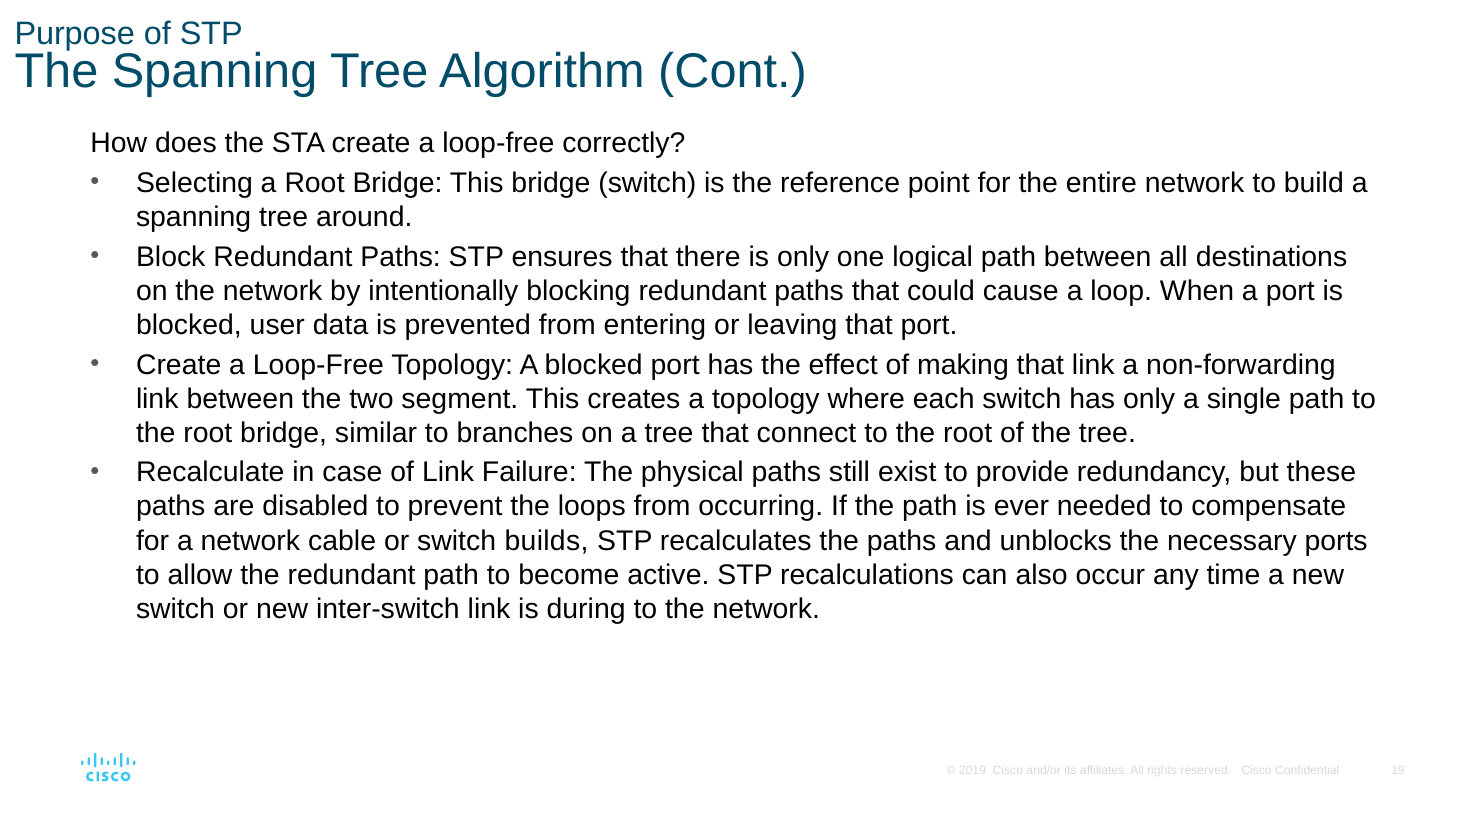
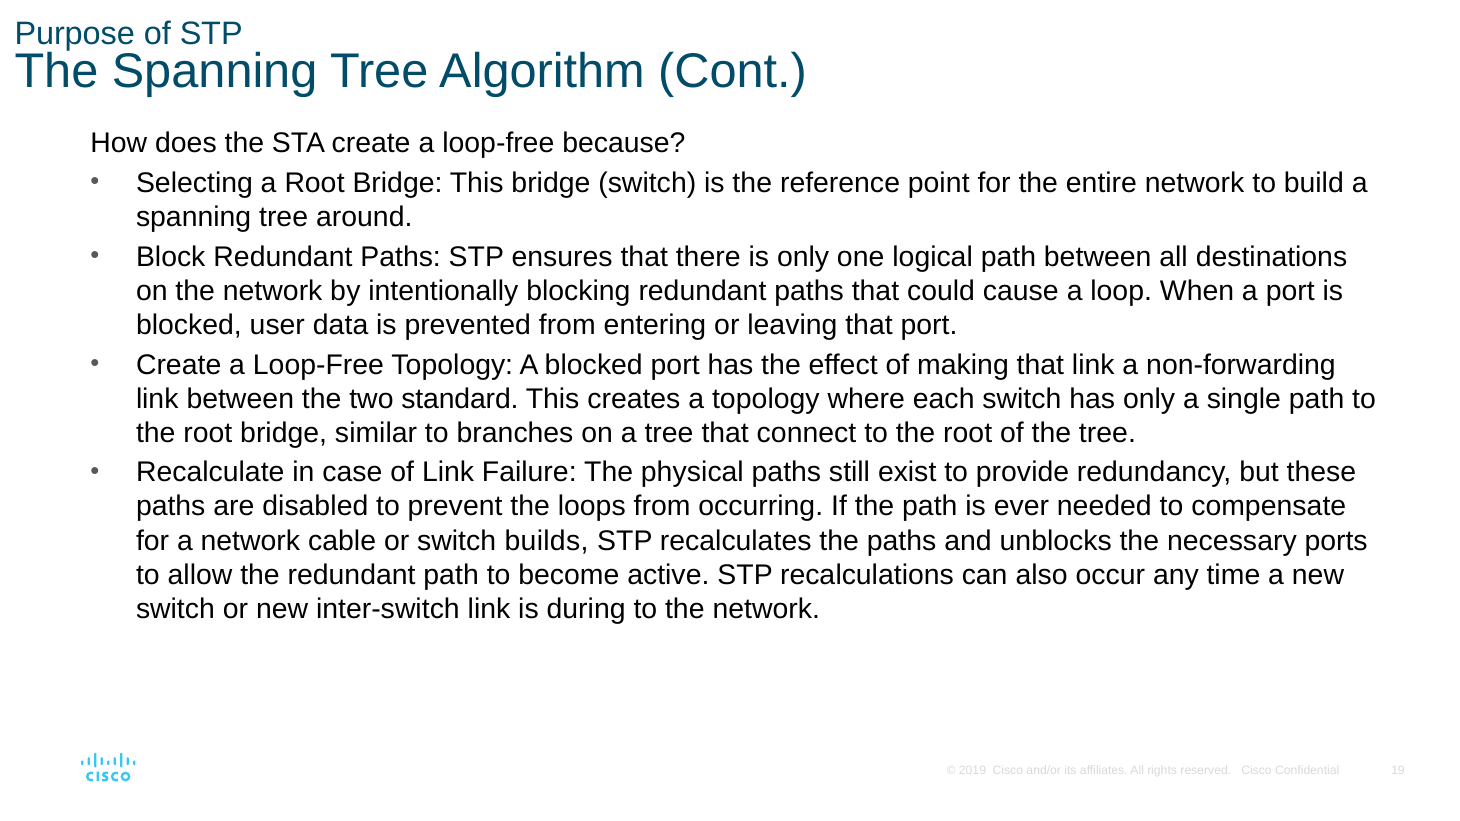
correctly: correctly -> because (624, 143)
segment: segment -> standard (460, 399)
